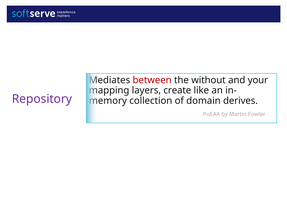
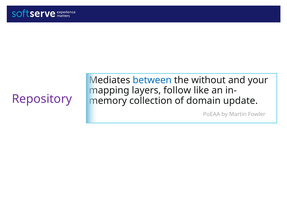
between colour: red -> blue (152, 80)
create: create -> follow (177, 90)
derives: derives -> update (240, 100)
